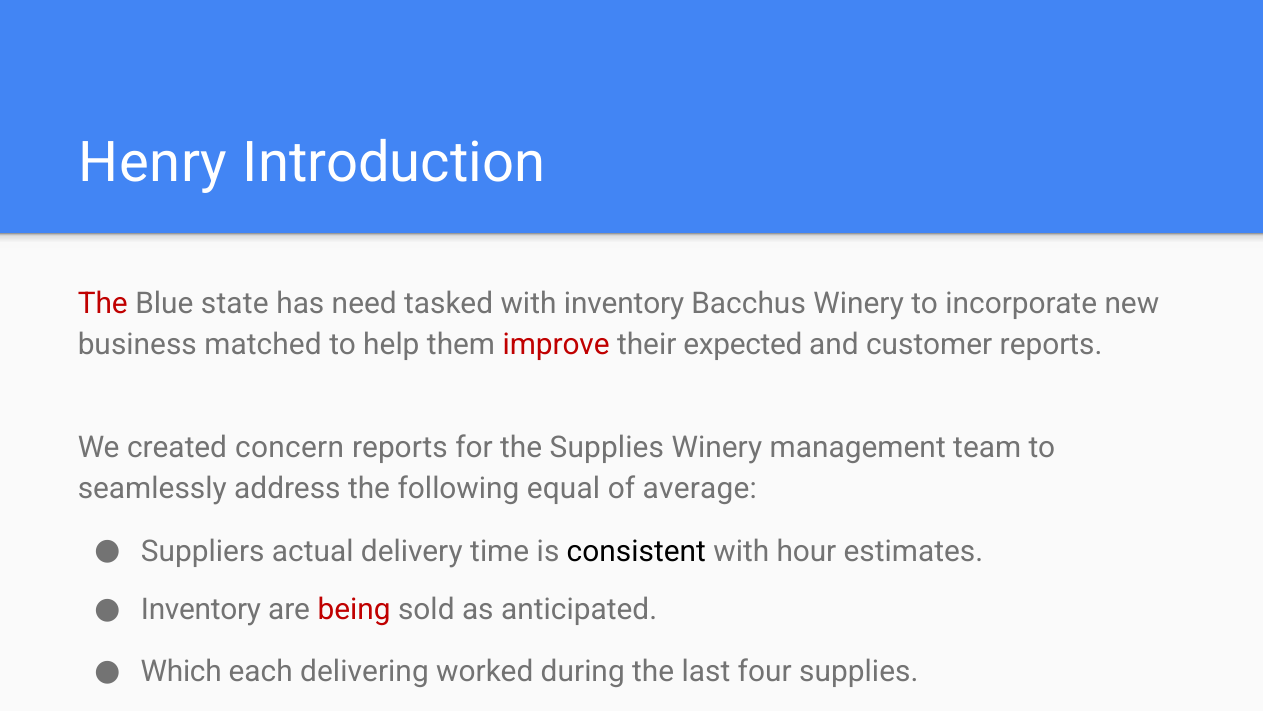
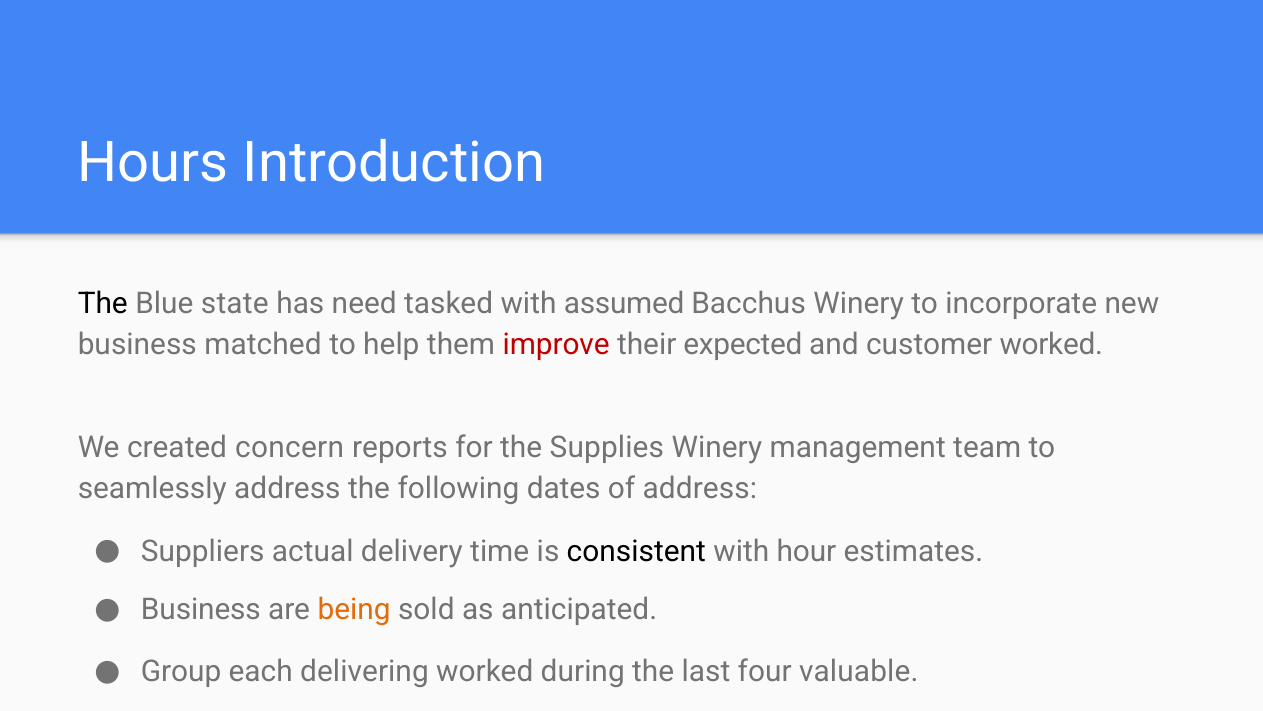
Henry: Henry -> Hours (153, 163)
The colour: red -> black (103, 303)
with inventory: inventory -> assumed (624, 303)
customer reports: reports -> worked (1051, 344)
equal: equal -> dates (564, 489)
of average: average -> address (700, 489)
Inventory: Inventory -> Business (201, 609)
being colour: red -> orange (354, 609)
Which: Which -> Group (181, 672)
four supplies: supplies -> valuable (859, 672)
